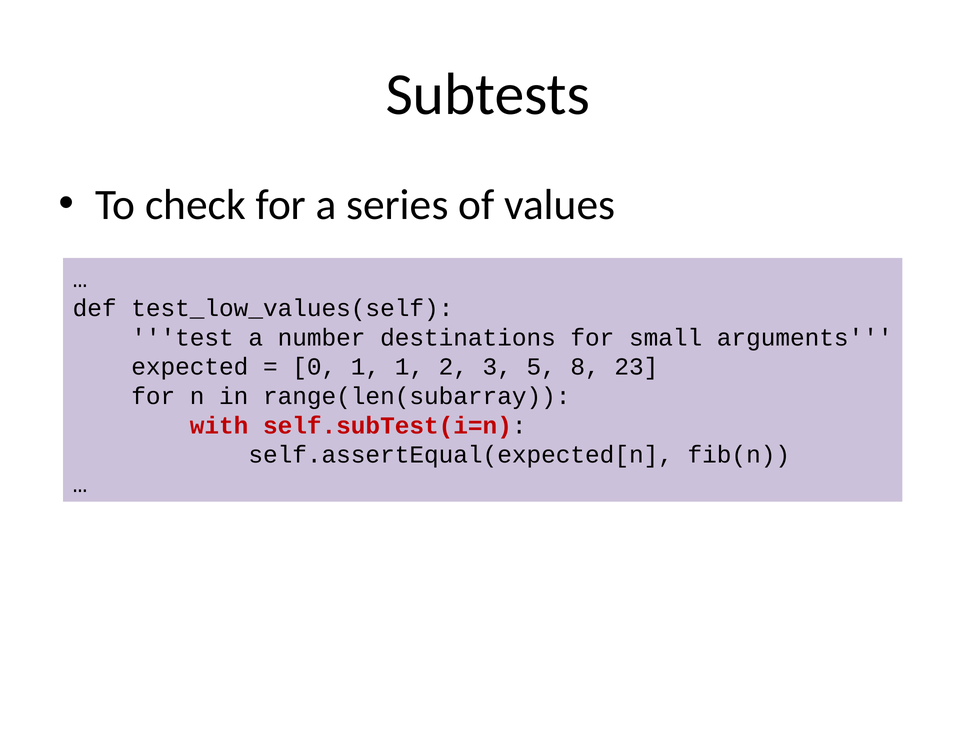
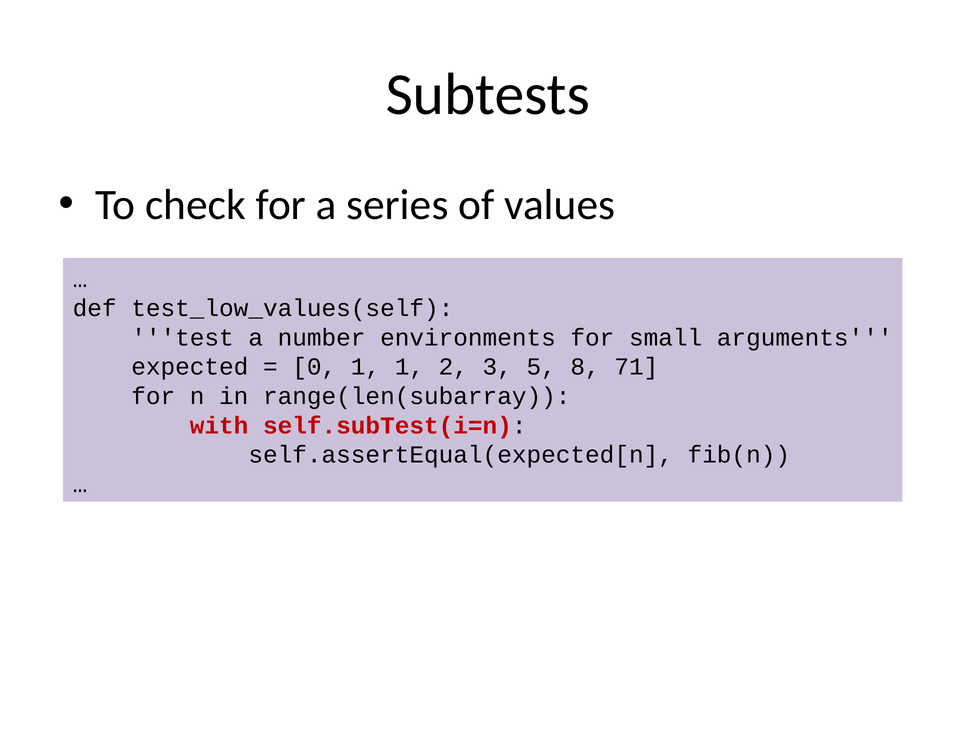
destinations: destinations -> environments (468, 338)
23: 23 -> 71 (636, 367)
